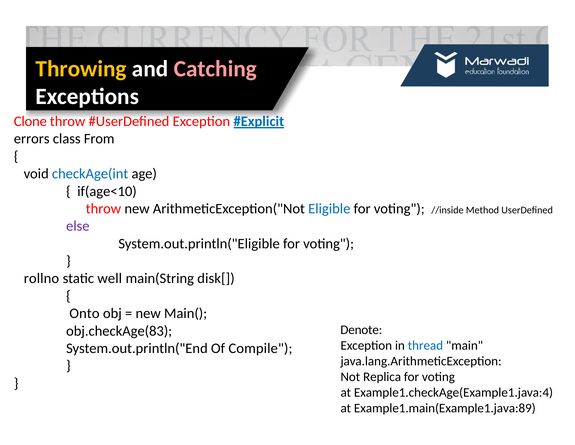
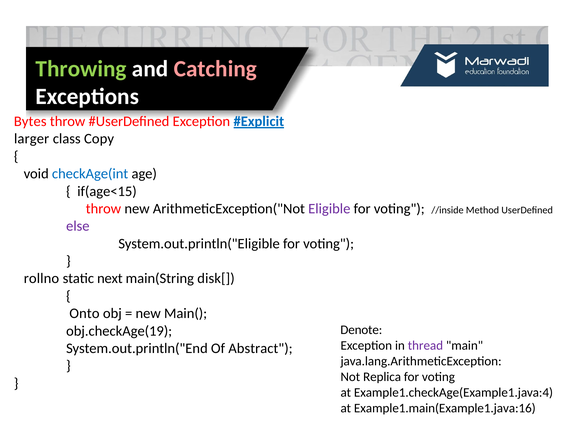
Throwing colour: yellow -> light green (81, 69)
Clone: Clone -> Bytes (30, 121)
errors: errors -> larger (32, 139)
From: From -> Copy (99, 139)
if(age<10: if(age<10 -> if(age<15 (107, 191)
Eligible colour: blue -> purple (329, 208)
well: well -> next (110, 278)
obj.checkAge(83: obj.checkAge(83 -> obj.checkAge(19 (119, 330)
thread colour: blue -> purple (425, 345)
Compile: Compile -> Abstract (260, 348)
Example1.main(Example1.java:89: Example1.main(Example1.java:89 -> Example1.main(Example1.java:16 (445, 408)
